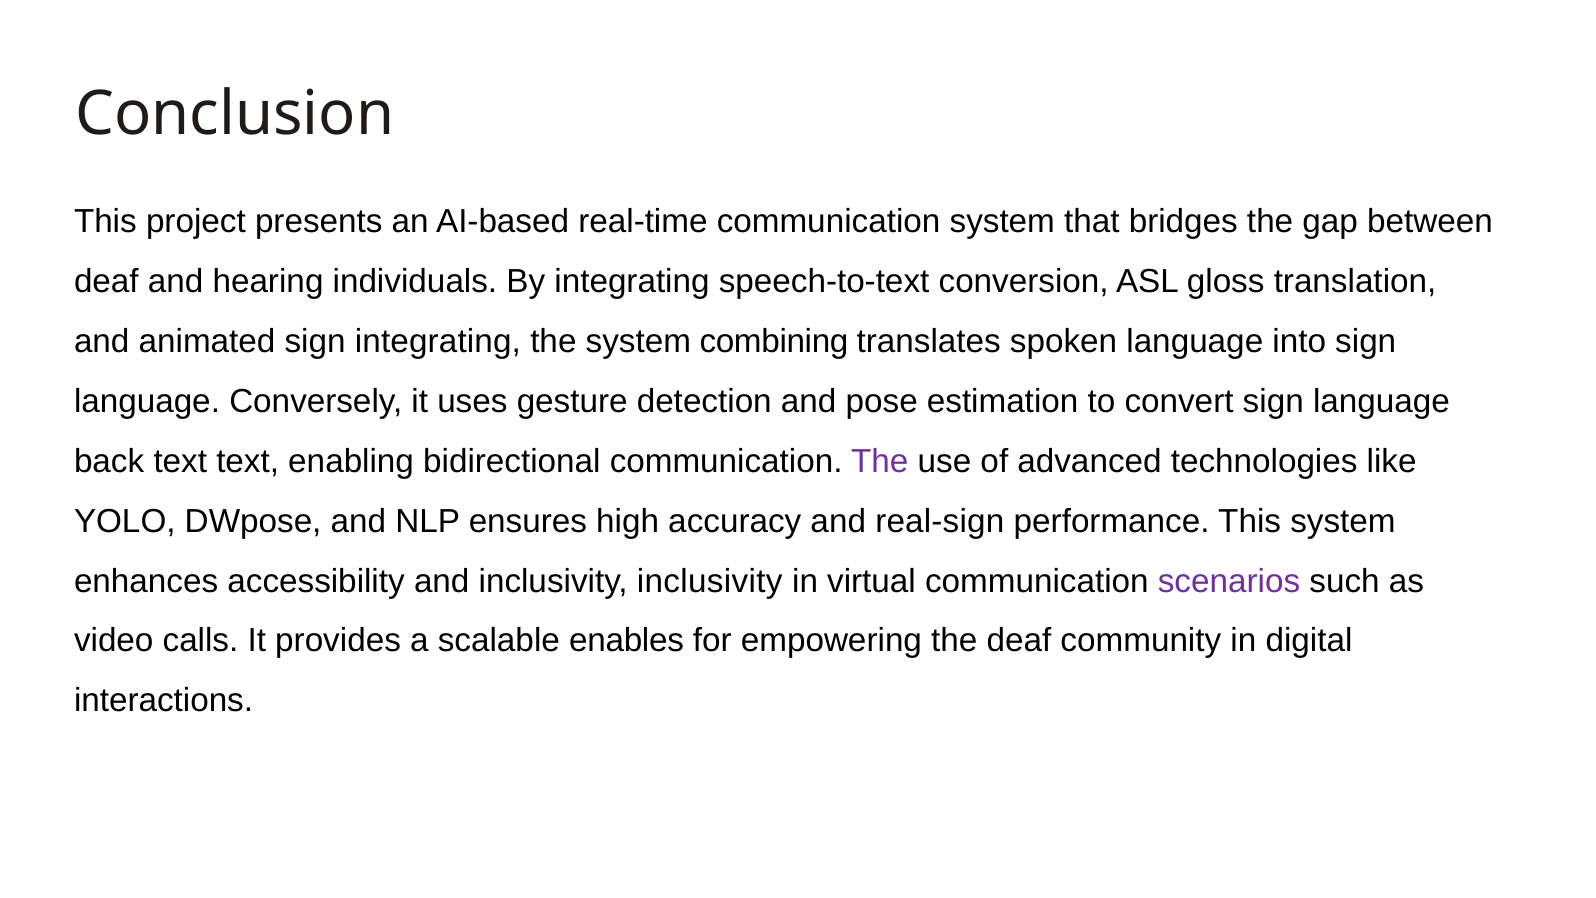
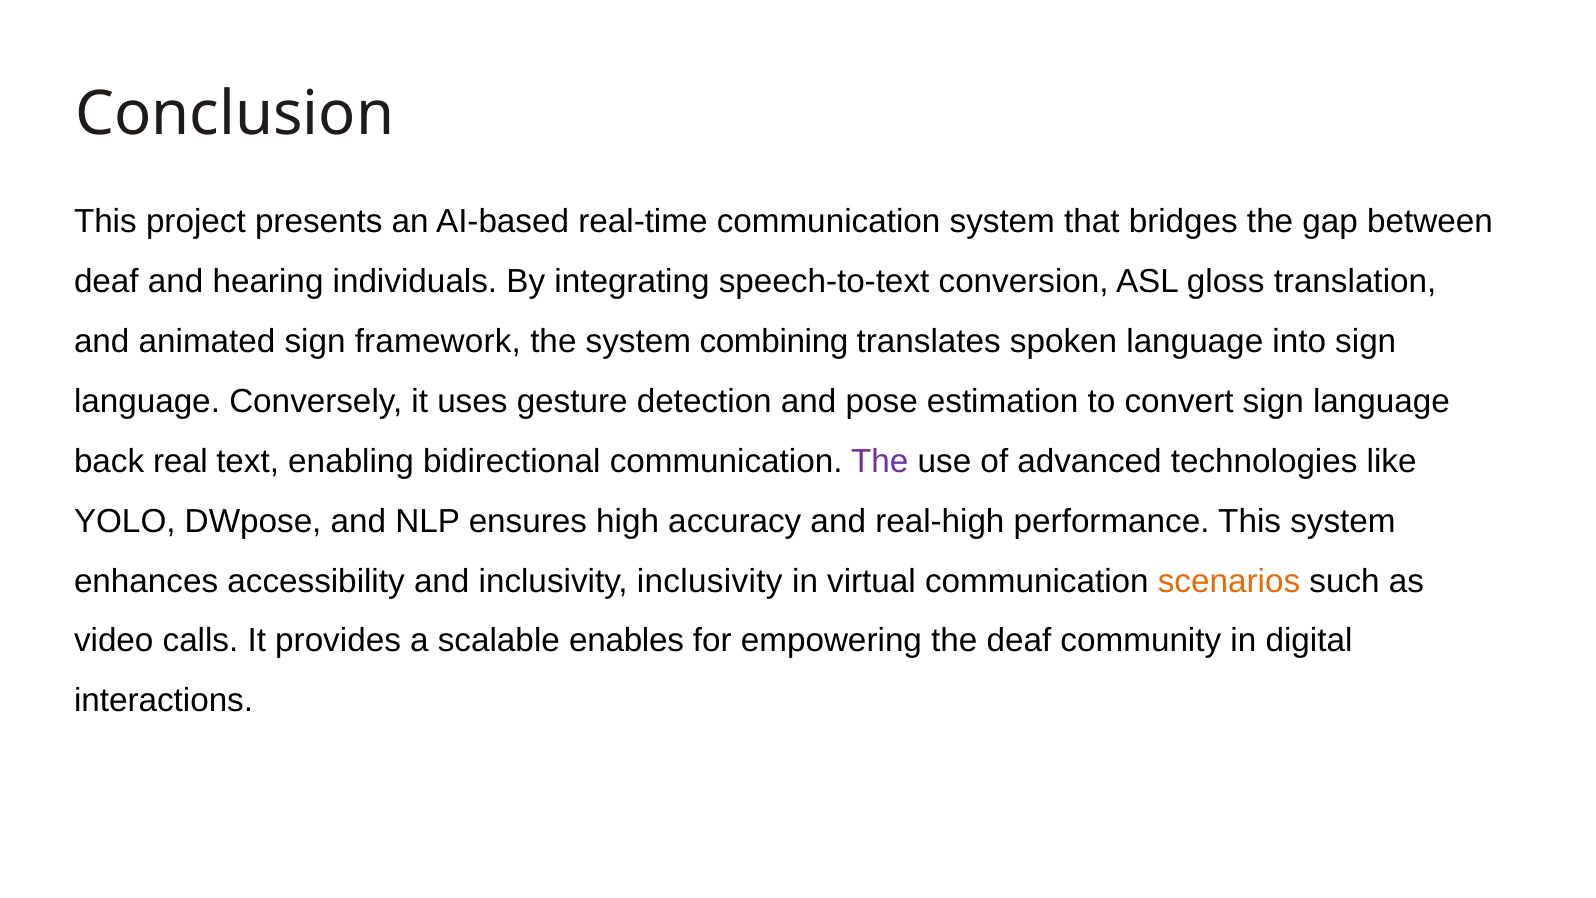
sign integrating: integrating -> framework (438, 341)
back text: text -> real (180, 461)
real-sign: real-sign -> real-high (940, 521)
scenarios colour: purple -> orange (1229, 581)
